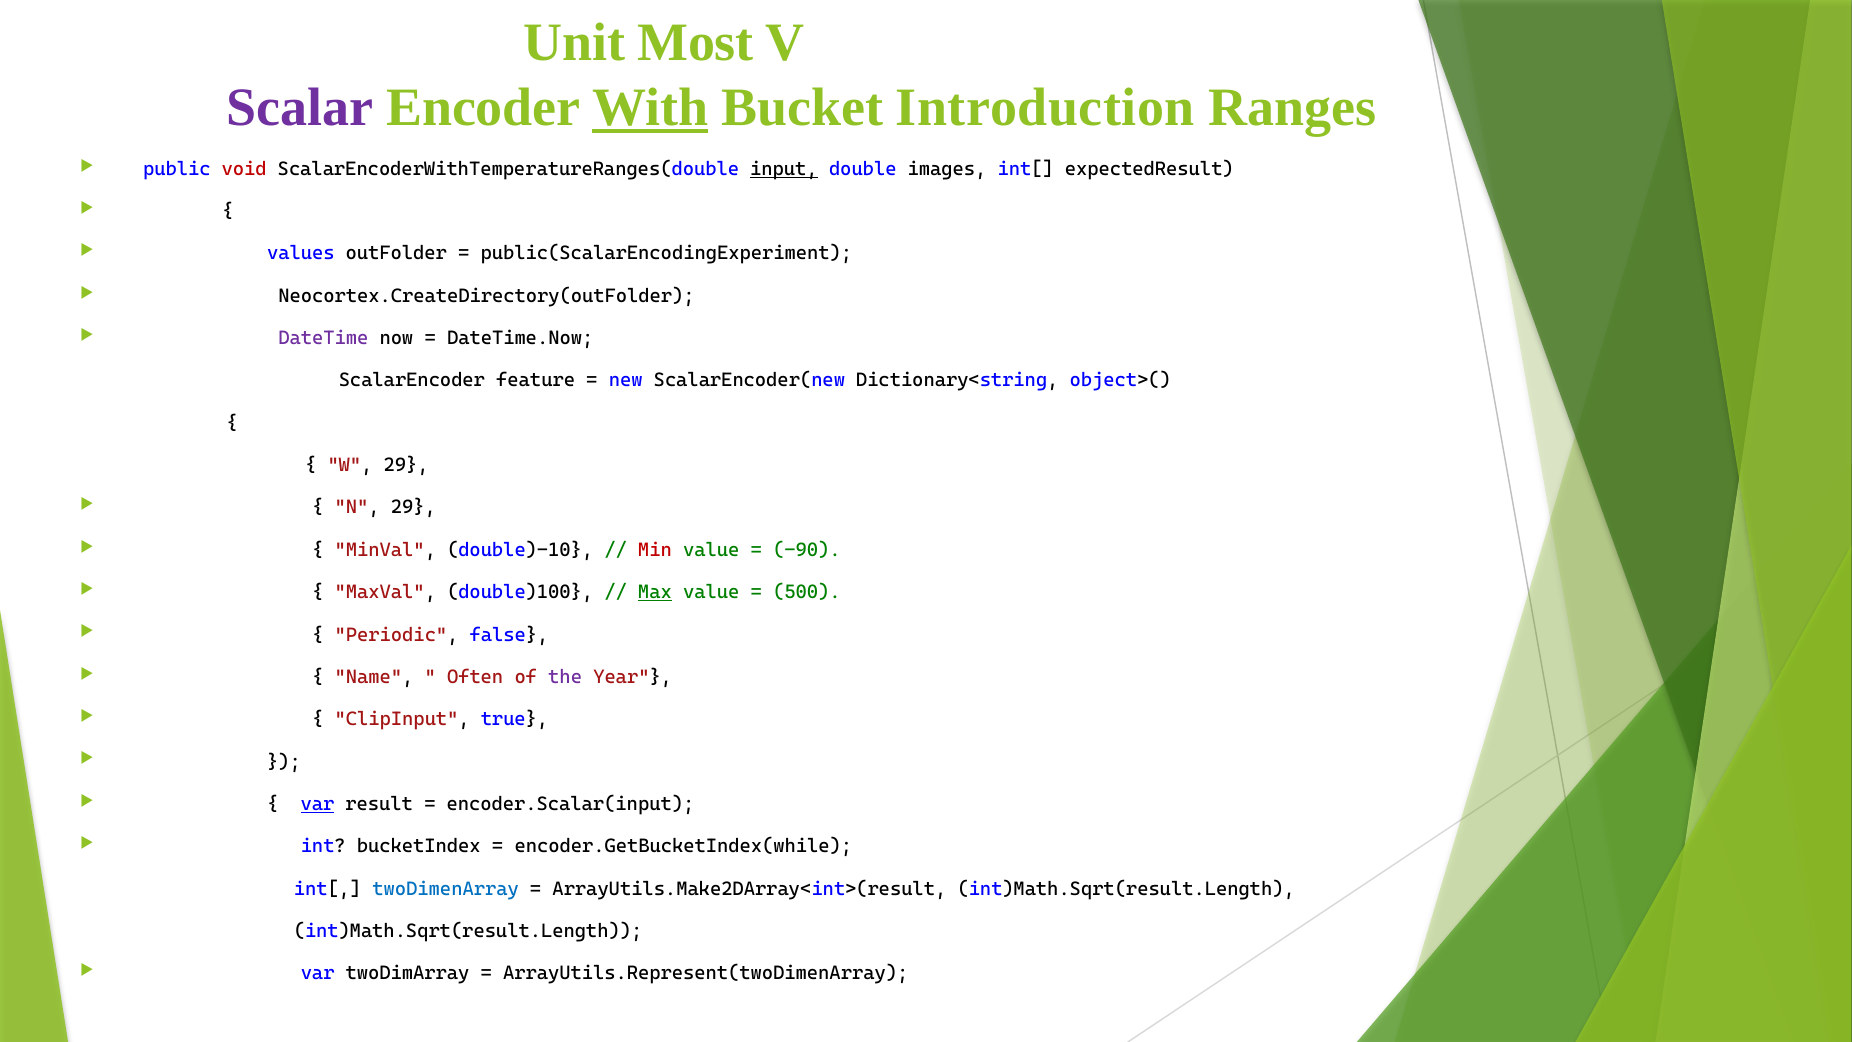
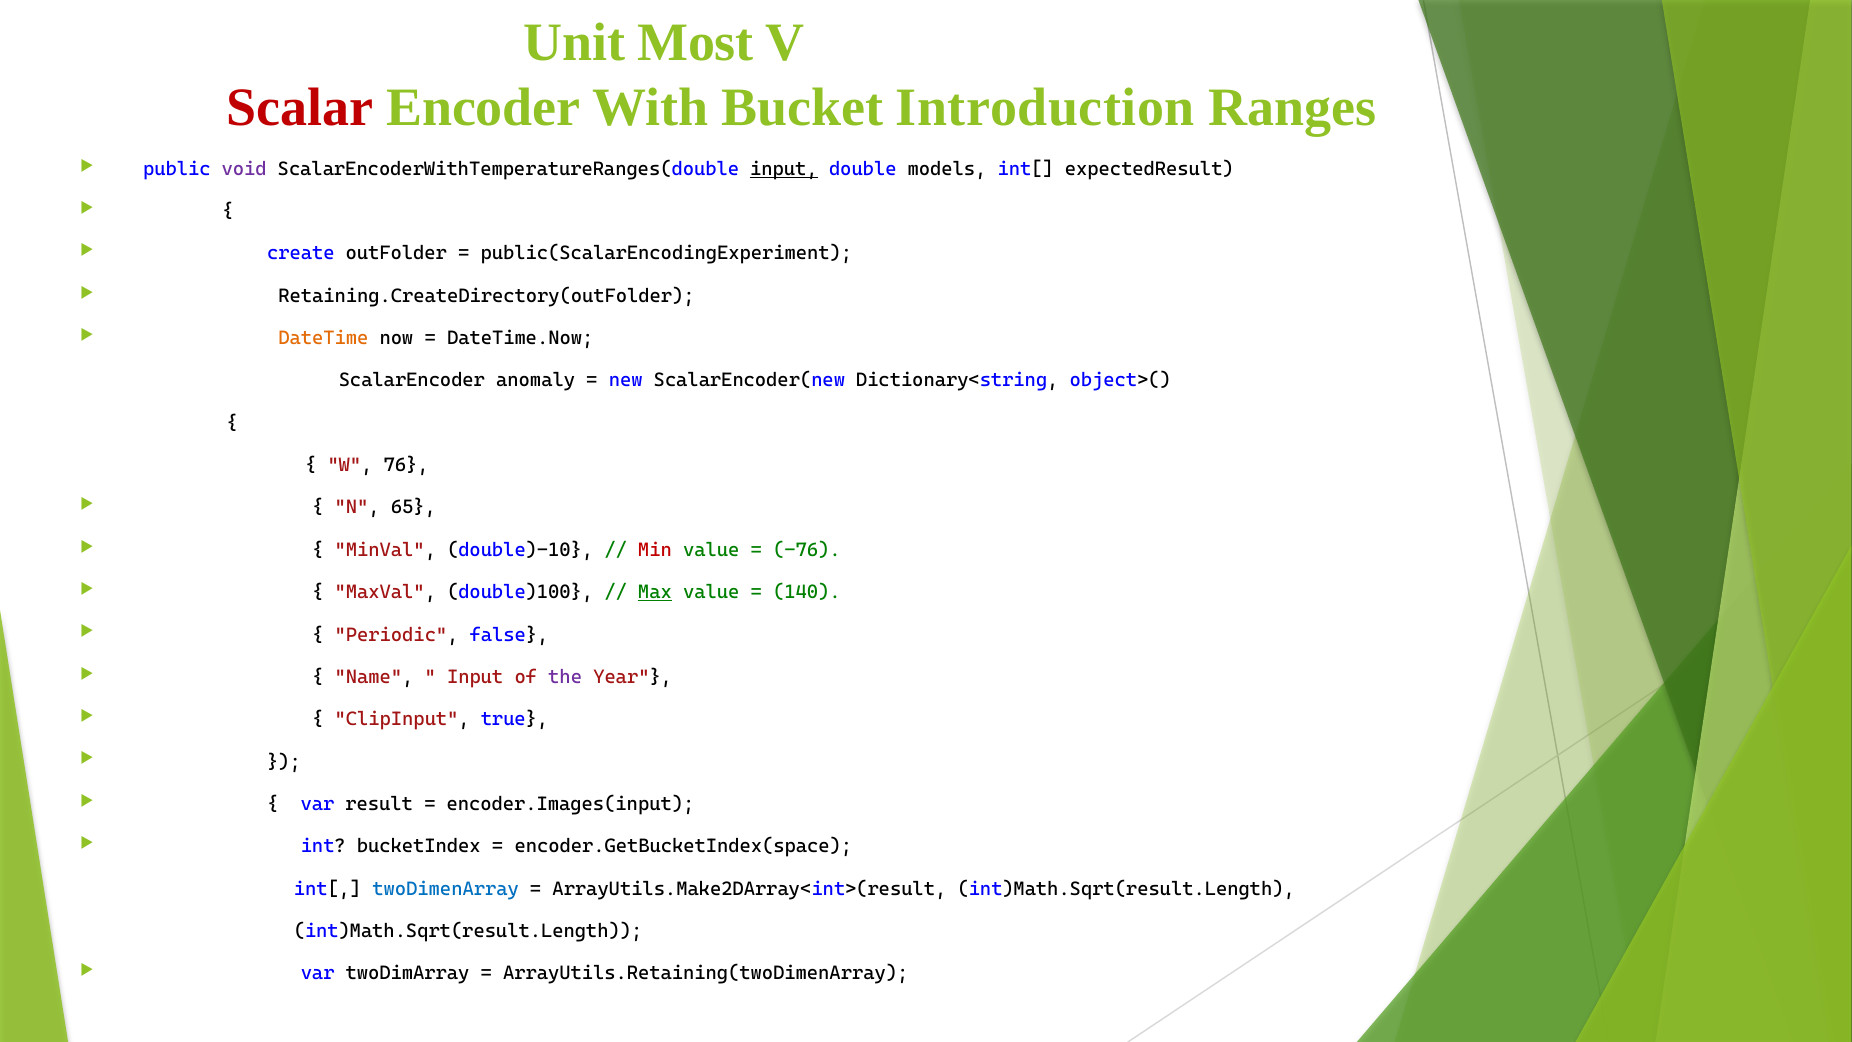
Scalar colour: purple -> red (300, 108)
With underline: present -> none (650, 108)
void colour: red -> purple (244, 169)
images: images -> models (947, 169)
values: values -> create (301, 254)
Neocortex.CreateDirectory(outFolder: Neocortex.CreateDirectory(outFolder -> Retaining.CreateDirectory(outFolder (487, 296)
DateTime colour: purple -> orange (323, 338)
feature: feature -> anomaly (536, 381)
W 29: 29 -> 76 (406, 465)
N 29: 29 -> 65 (413, 508)
-90: -90 -> -76 (807, 550)
500: 500 -> 140 (807, 592)
Often: Often -> Input (475, 677)
var underline: present -> none (318, 804)
encoder.Scalar(input: encoder.Scalar(input -> encoder.Images(input (570, 804)
encoder.GetBucketIndex(while: encoder.GetBucketIndex(while -> encoder.GetBucketIndex(space (683, 846)
ArrayUtils.Represent(twoDimenArray: ArrayUtils.Represent(twoDimenArray -> ArrayUtils.Retaining(twoDimenArray (706, 973)
